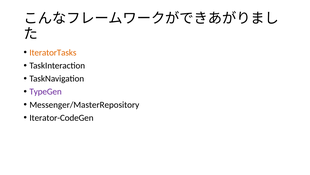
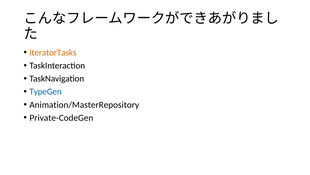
TypeGen colour: purple -> blue (46, 91)
Messenger/MasterRepository: Messenger/MasterRepository -> Animation/MasterRepository (84, 104)
Iterator-CodeGen: Iterator-CodeGen -> Private-CodeGen (61, 117)
